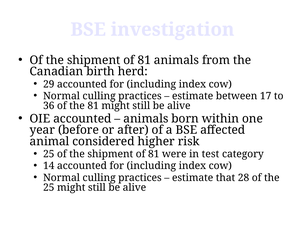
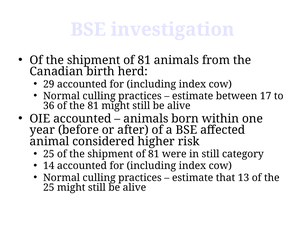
in test: test -> still (211, 154)
28: 28 -> 13 (244, 177)
